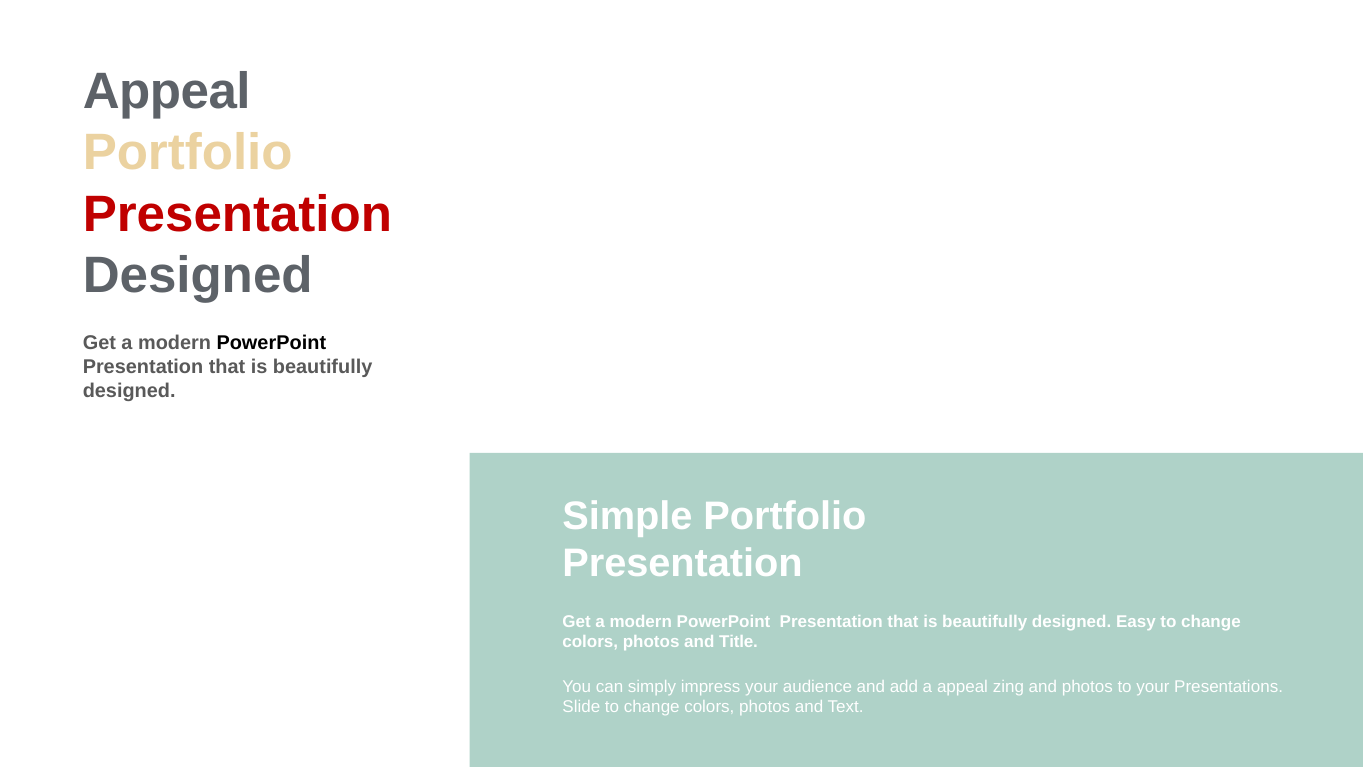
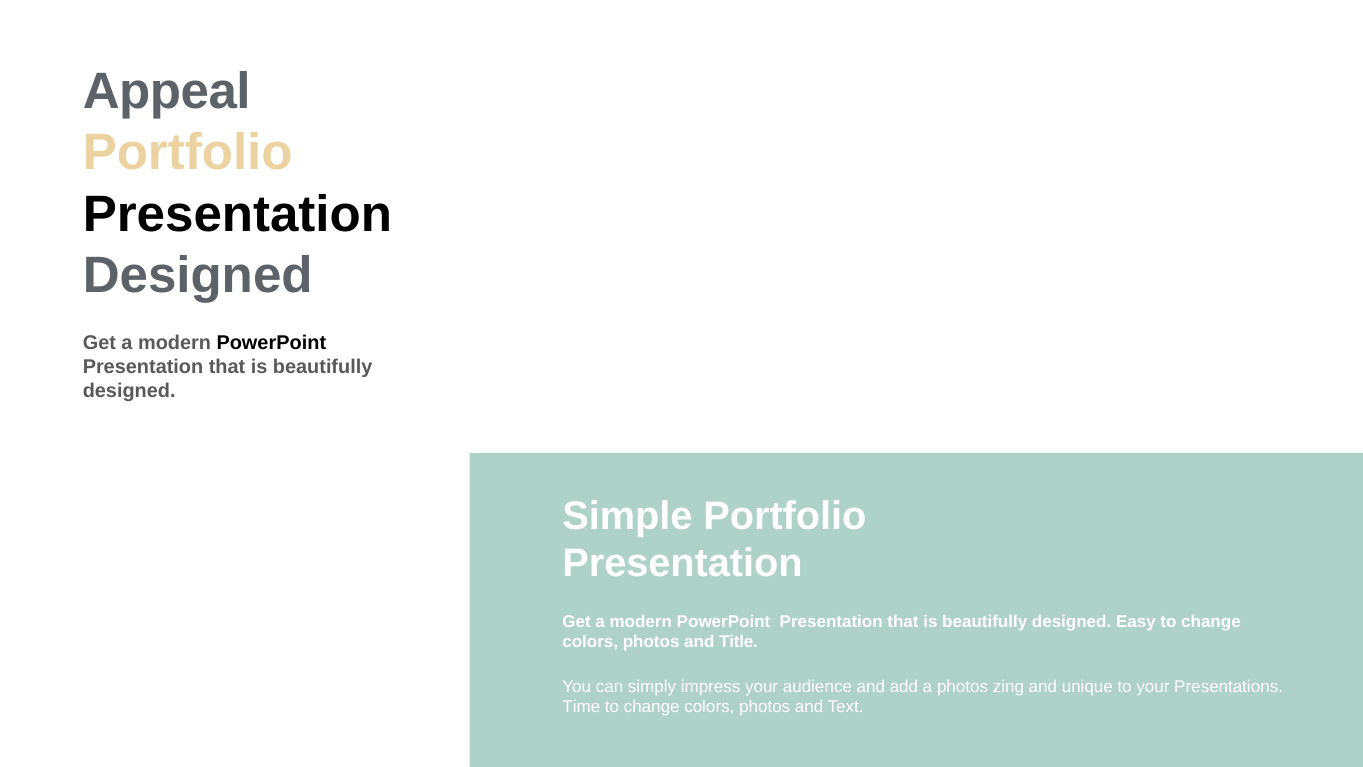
Presentation colour: red -> black (237, 214)
a appeal: appeal -> photos (963, 686)
and photos: photos -> unique (1087, 686)
Slide: Slide -> Time (581, 707)
